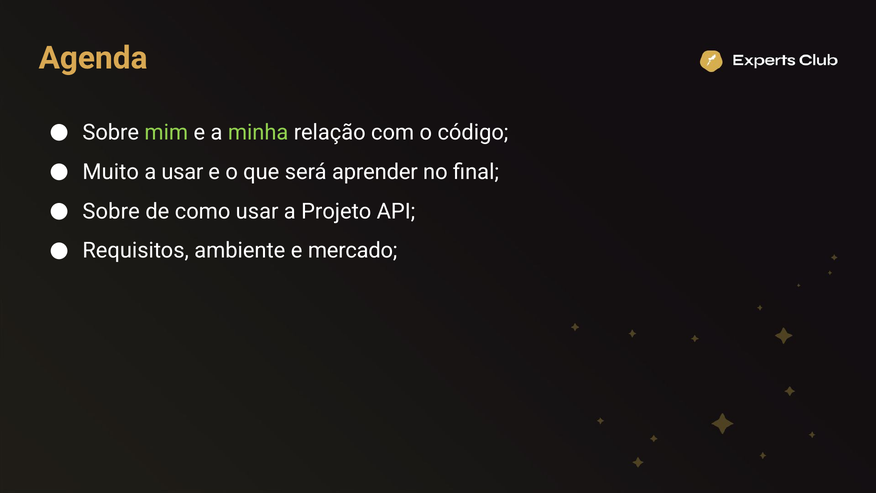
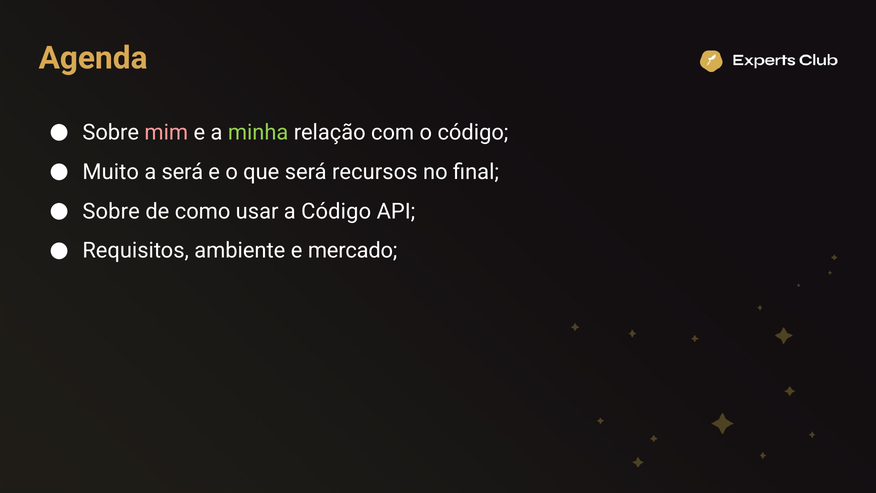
mim colour: light green -> pink (166, 132)
a usar: usar -> será (182, 172)
aprender: aprender -> recursos (375, 172)
a Projeto: Projeto -> Código (336, 211)
